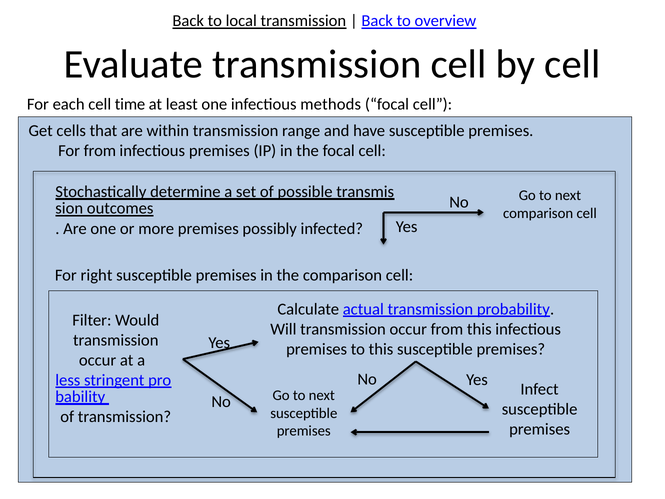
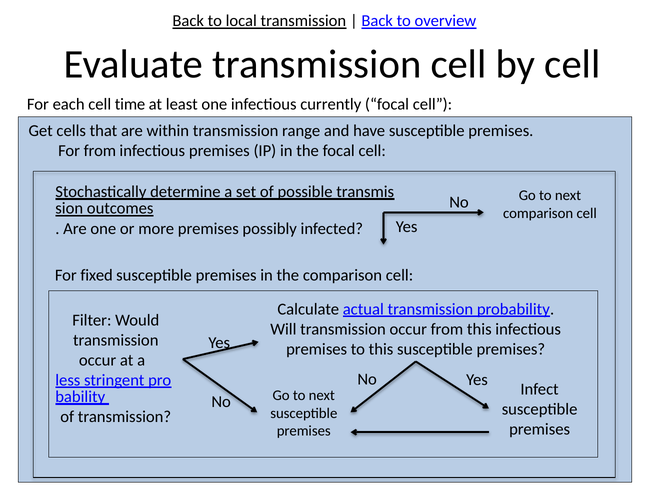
methods: methods -> currently (331, 104)
right: right -> fixed (97, 275)
